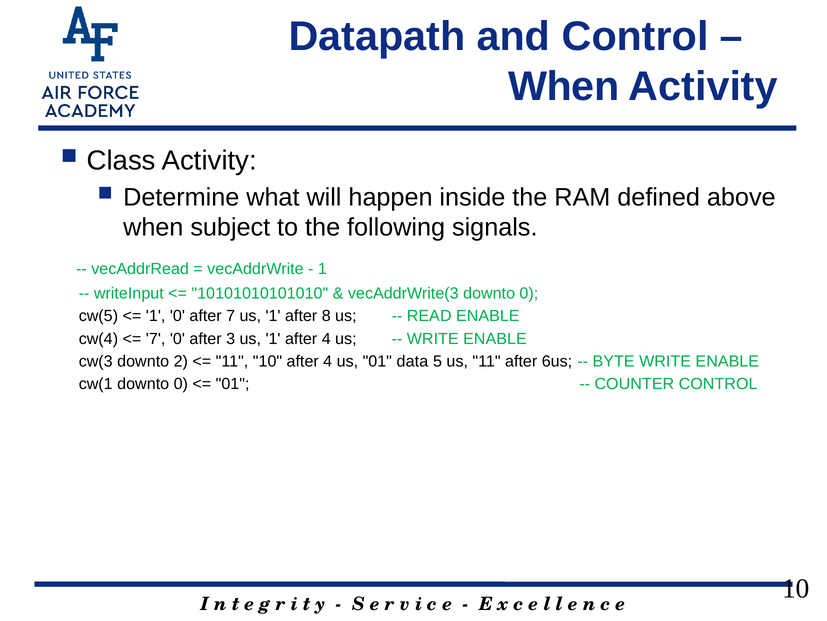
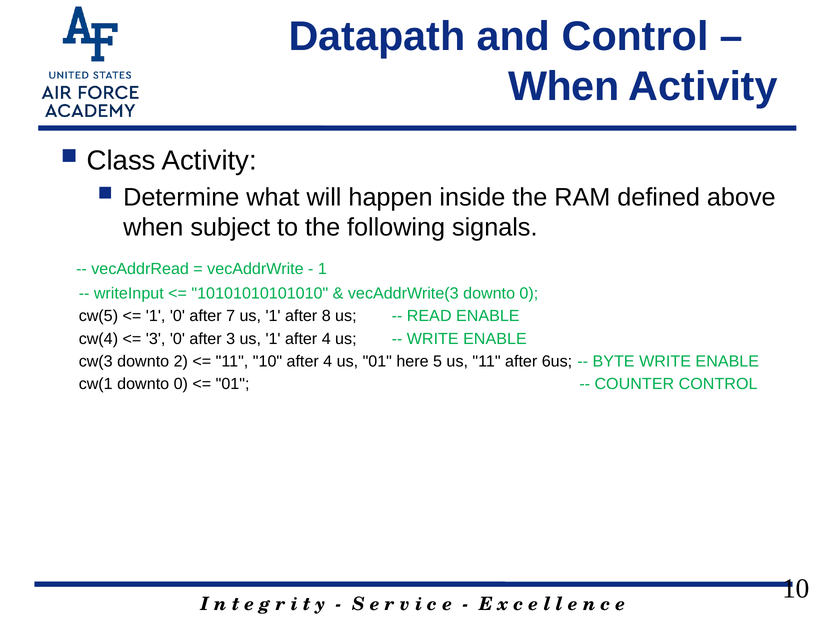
7: 7 -> 3 (156, 338)
data: data -> here (413, 361)
